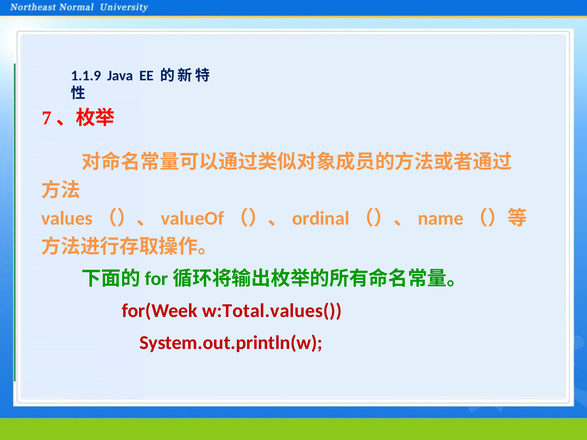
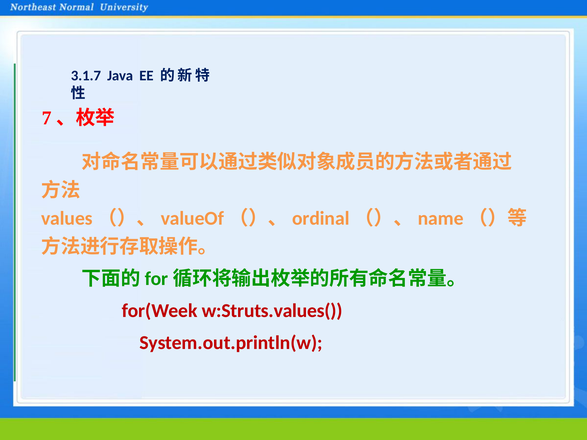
1.1.9: 1.1.9 -> 3.1.7 (86, 76)
w:Total.values(: w:Total.values( -> w:Struts.values( (272, 311)
